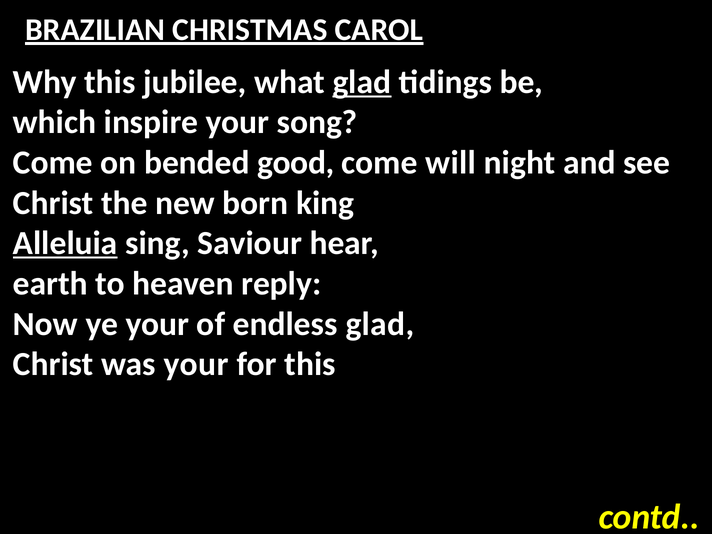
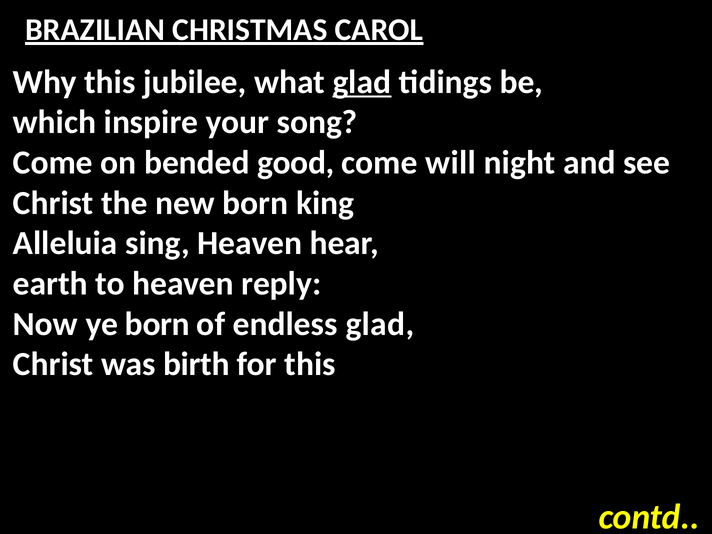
Alleluia underline: present -> none (65, 243)
sing Saviour: Saviour -> Heaven (250, 243)
ye your: your -> born (157, 324)
was your: your -> birth (196, 364)
